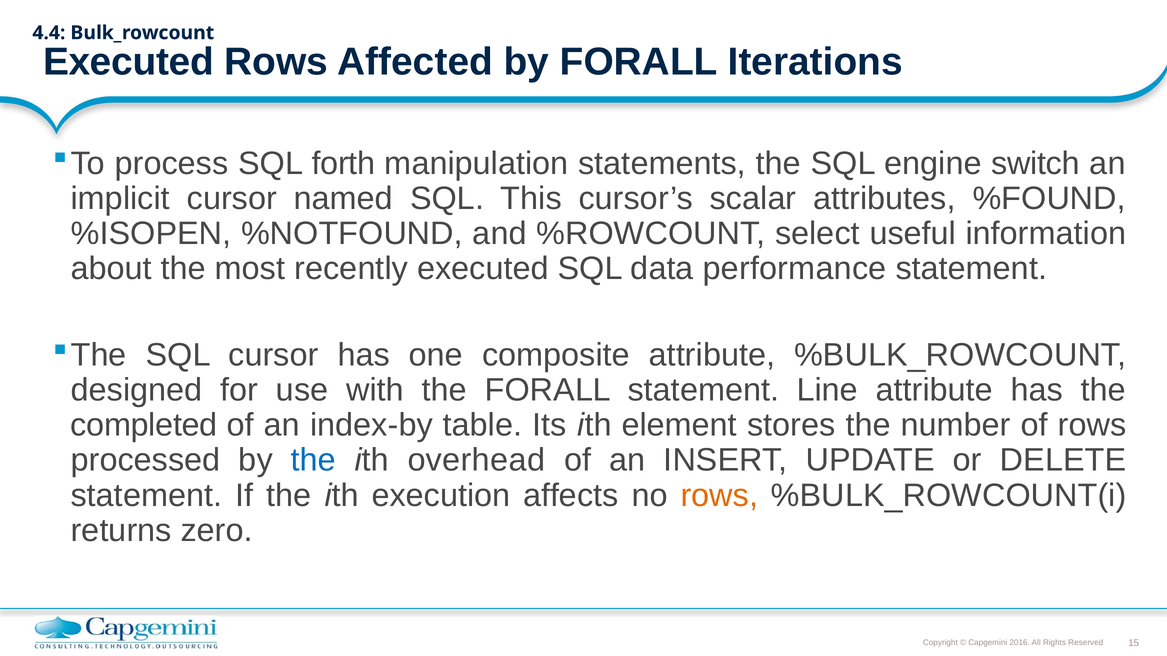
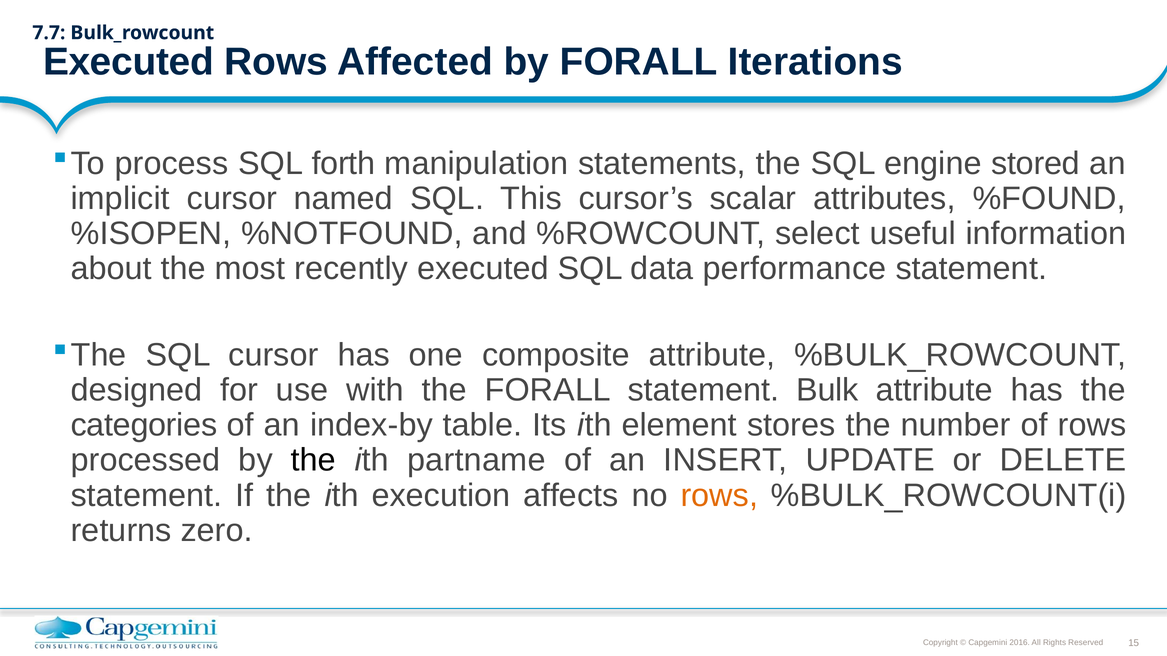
4.4: 4.4 -> 7.7 (49, 33)
switch: switch -> stored (1036, 164)
Line: Line -> Bulk (827, 390)
completed: completed -> categories (144, 426)
the colour: blue -> black (313, 461)
overhead: overhead -> partname (476, 461)
